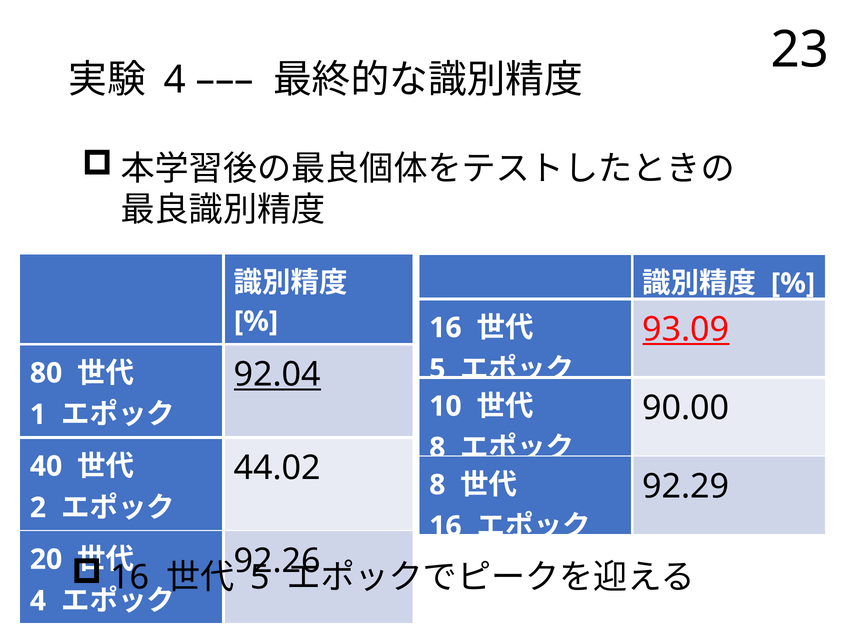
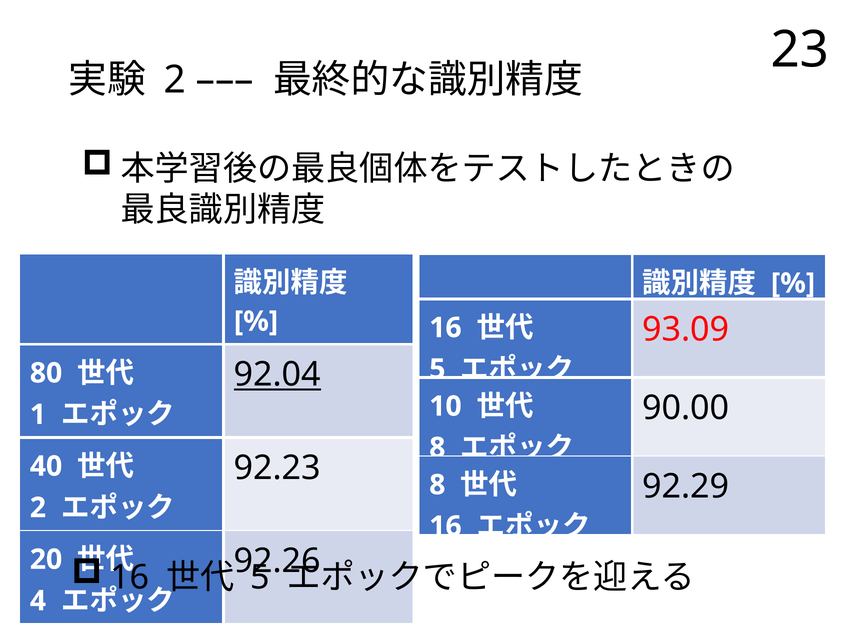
4: 4 -> 2 (175, 80)
93.09 underline: present -> none (686, 329)
44.02: 44.02 -> 92.23 (277, 467)
